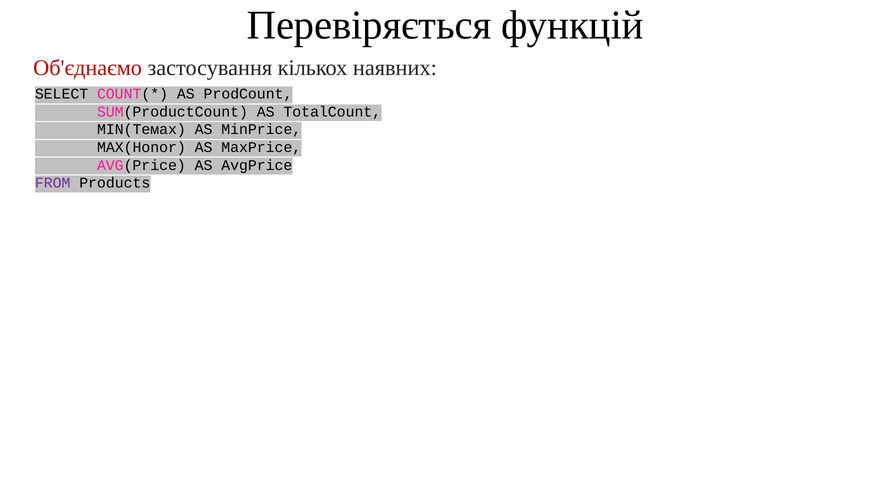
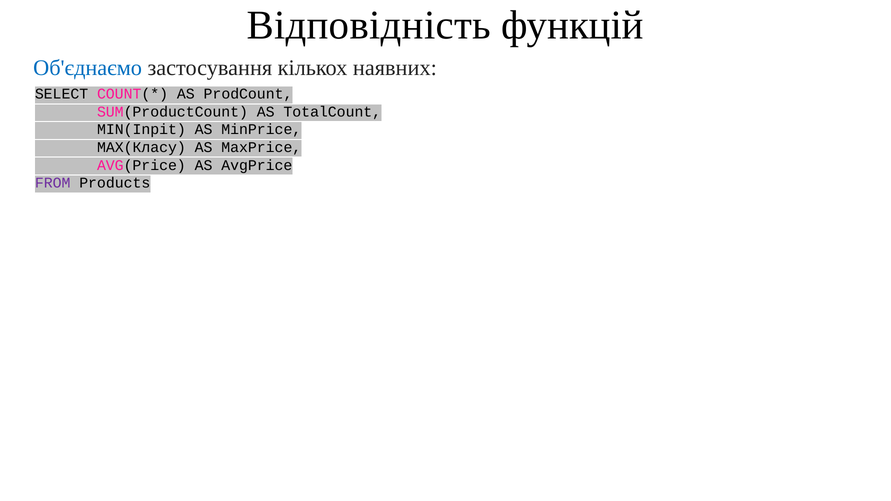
Перевіряється: Перевіряється -> Відповідність (369, 25)
Об'єднаємо colour: red -> blue (88, 68)
MIN(Темах: MIN(Темах -> MIN(Inpit (141, 130)
MAX(Honor: MAX(Honor -> MAX(Класу (141, 147)
